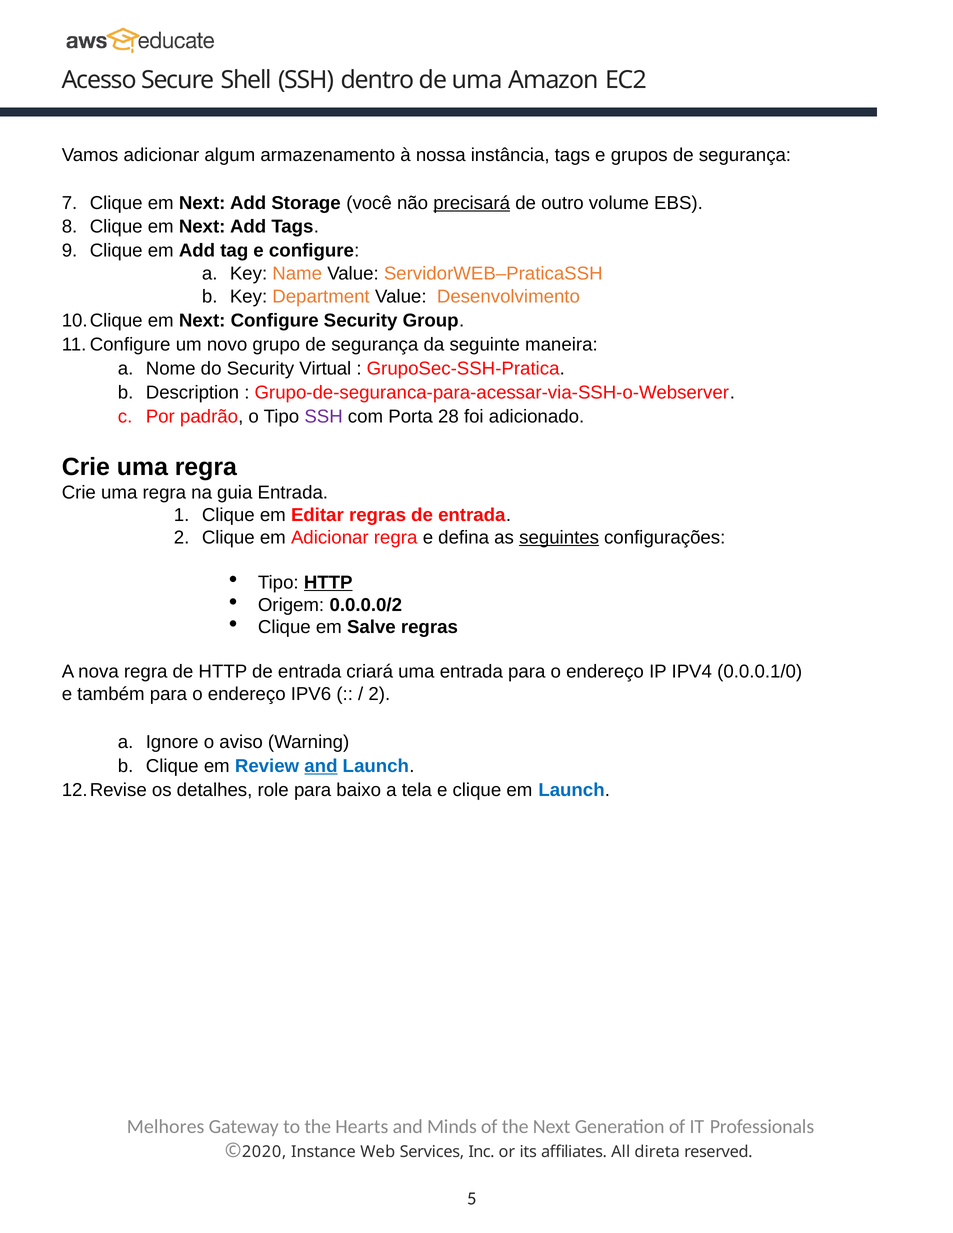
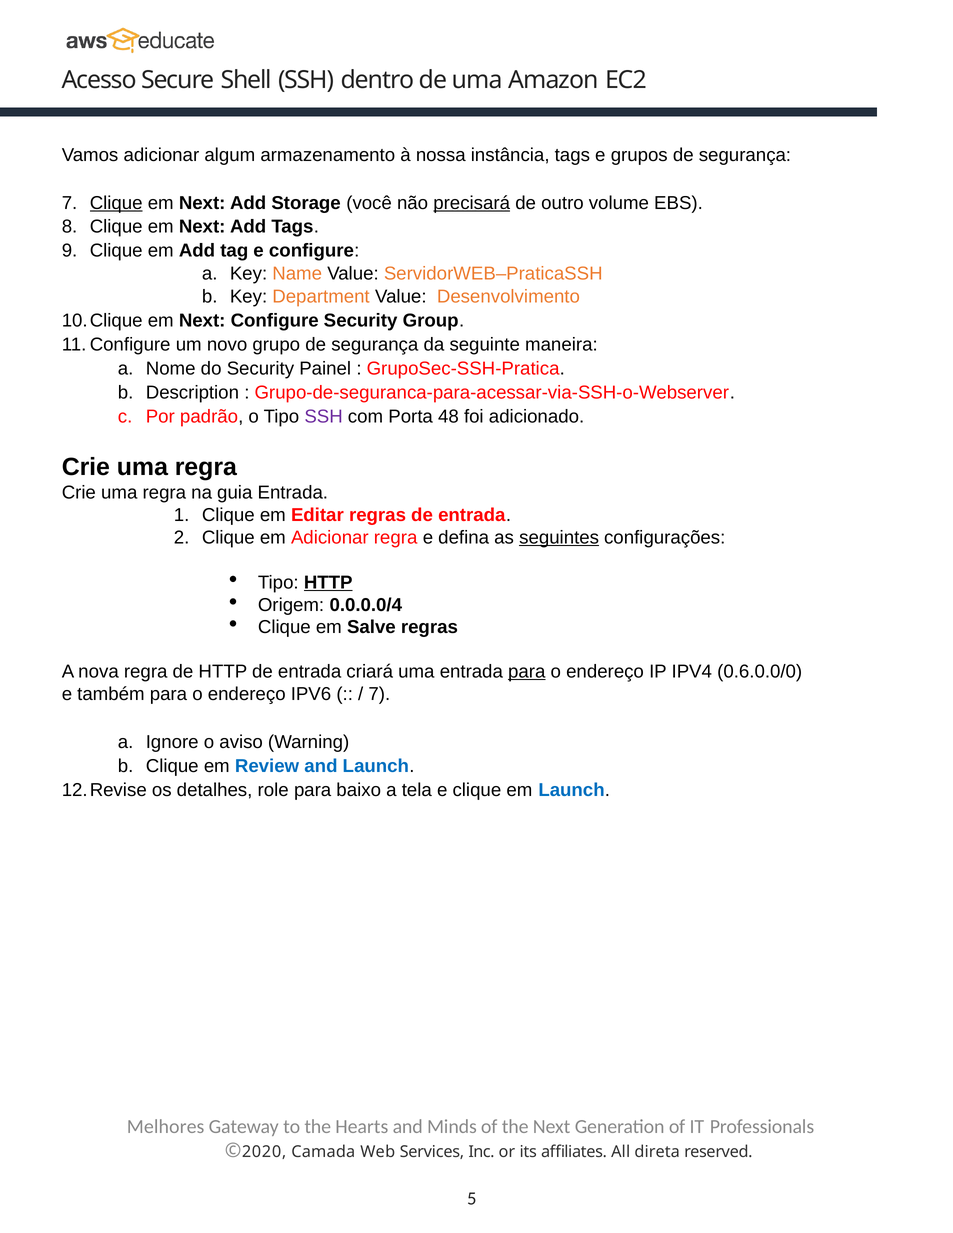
Clique underline: none -> present (116, 203)
Virtual: Virtual -> Painel (325, 369)
28: 28 -> 48 (448, 417)
0.0.0.0/2: 0.0.0.0/2 -> 0.0.0.0/4 (366, 605)
para underline: none -> present (527, 672)
0.0.0.1/0: 0.0.0.1/0 -> 0.6.0.0/0 (760, 672)
2: 2 -> 7 (379, 694)
and underline: present -> none (321, 766)
Instance: Instance -> Camada (323, 1152)
